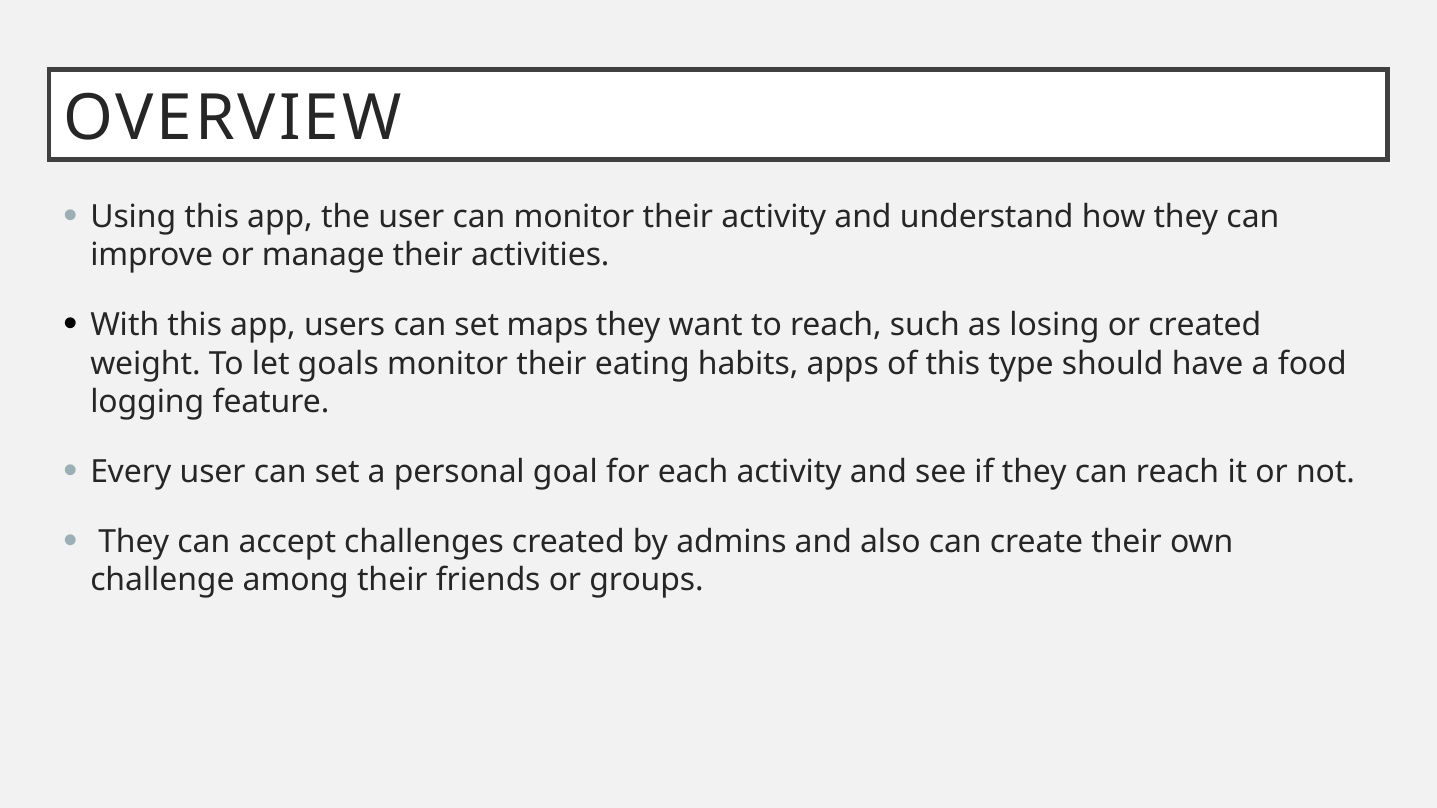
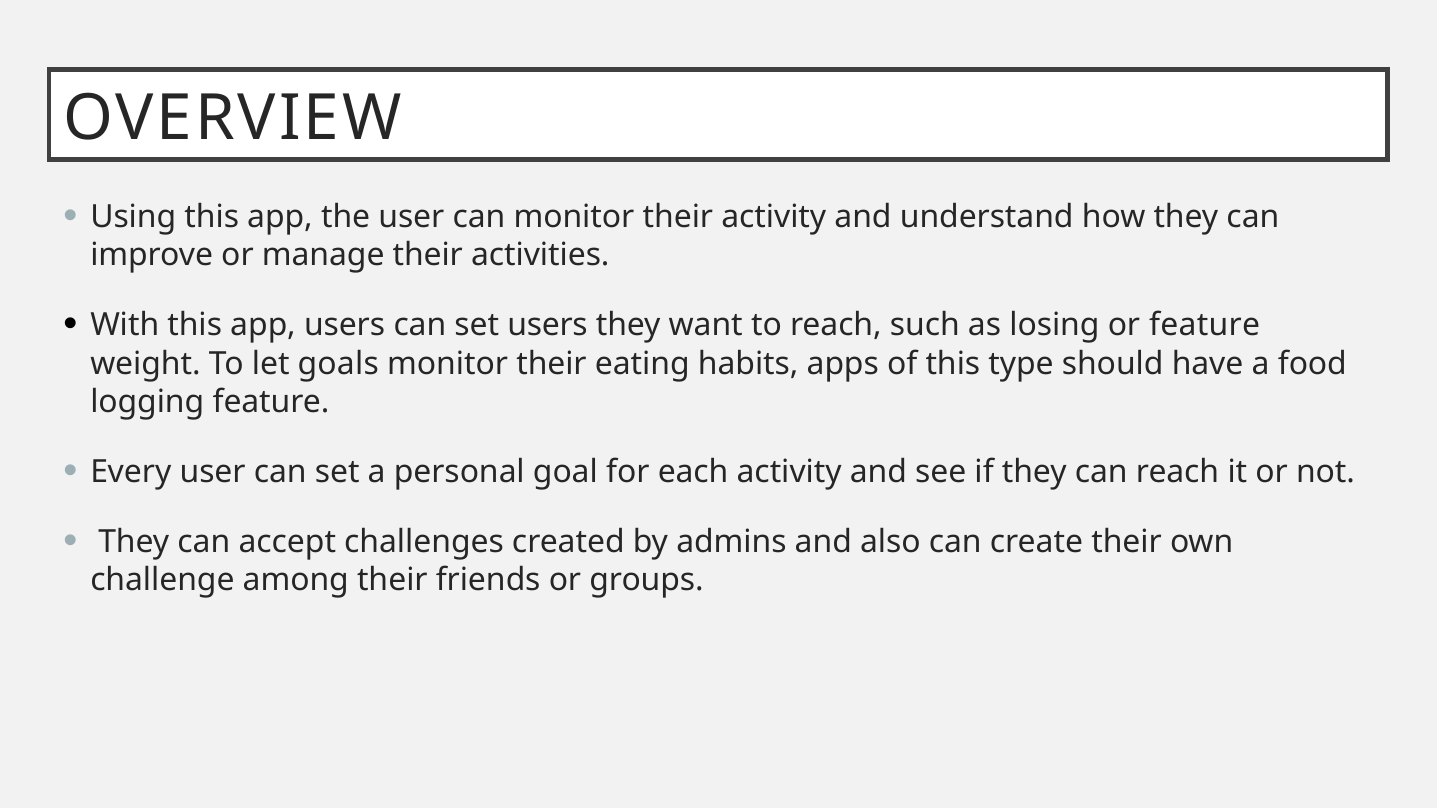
set maps: maps -> users (548, 325)
or created: created -> feature (1205, 325)
